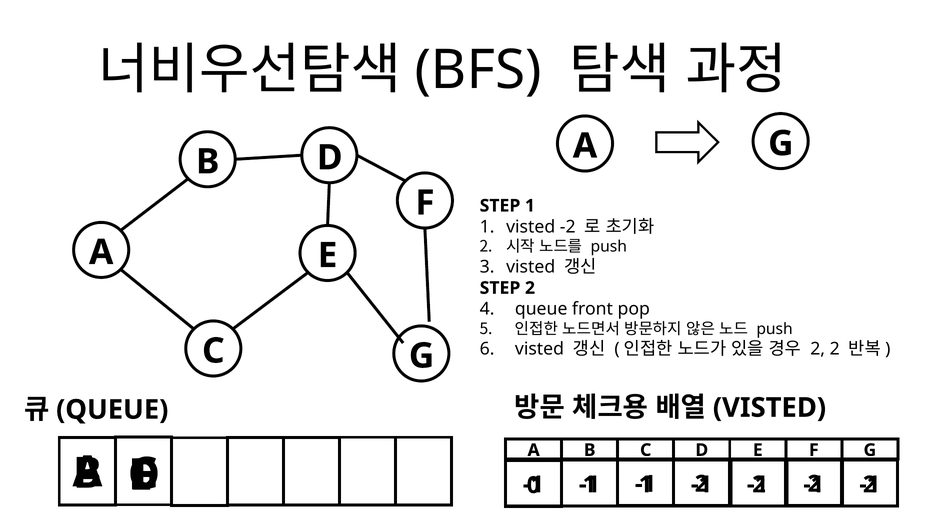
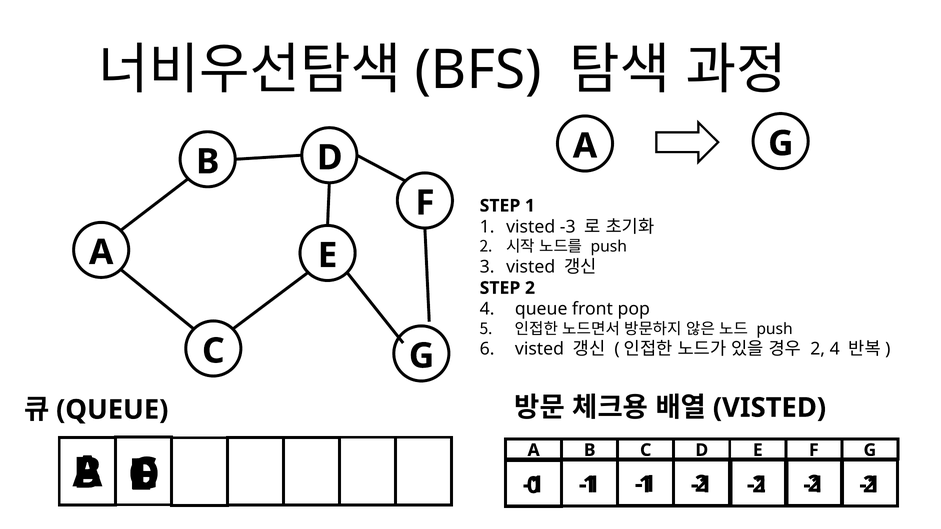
-2: -2 -> -3 (568, 227)
2: 2 -> 4 (835, 349)
